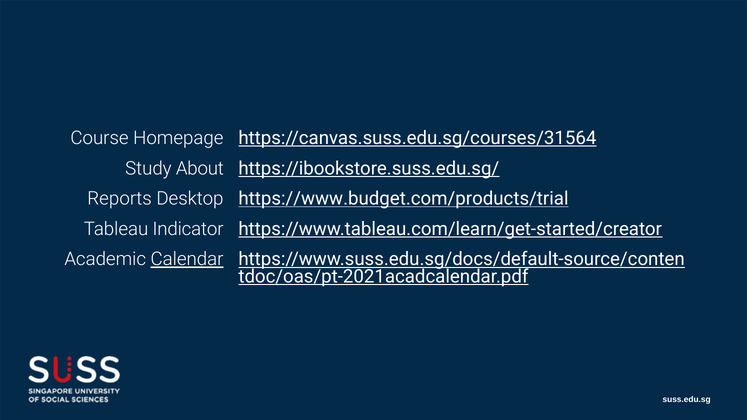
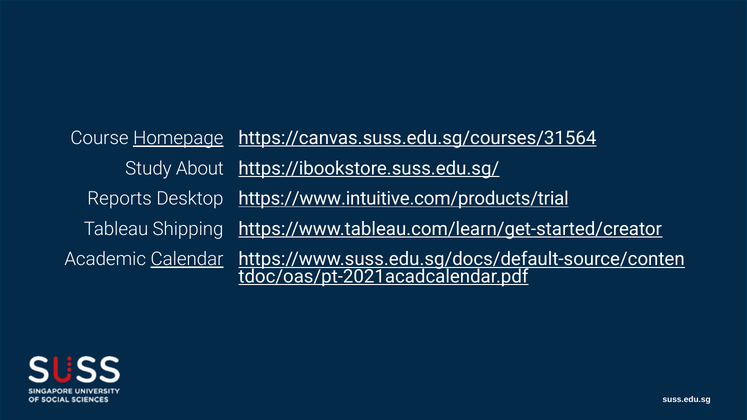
Homepage underline: none -> present (178, 138)
https://www.budget.com/products/trial: https://www.budget.com/products/trial -> https://www.intuitive.com/products/trial (404, 199)
Indicator: Indicator -> Shipping (188, 229)
